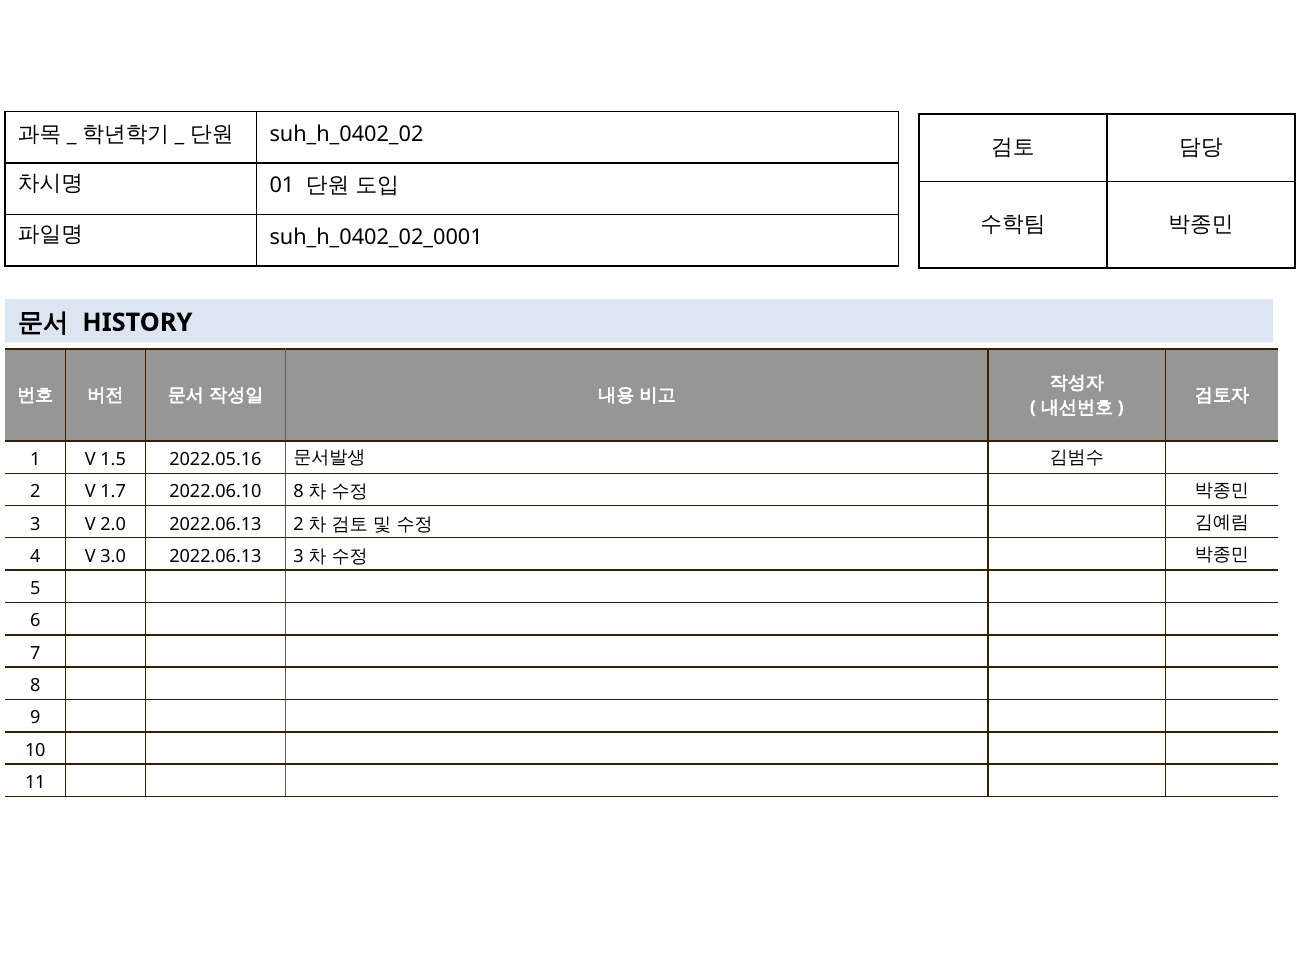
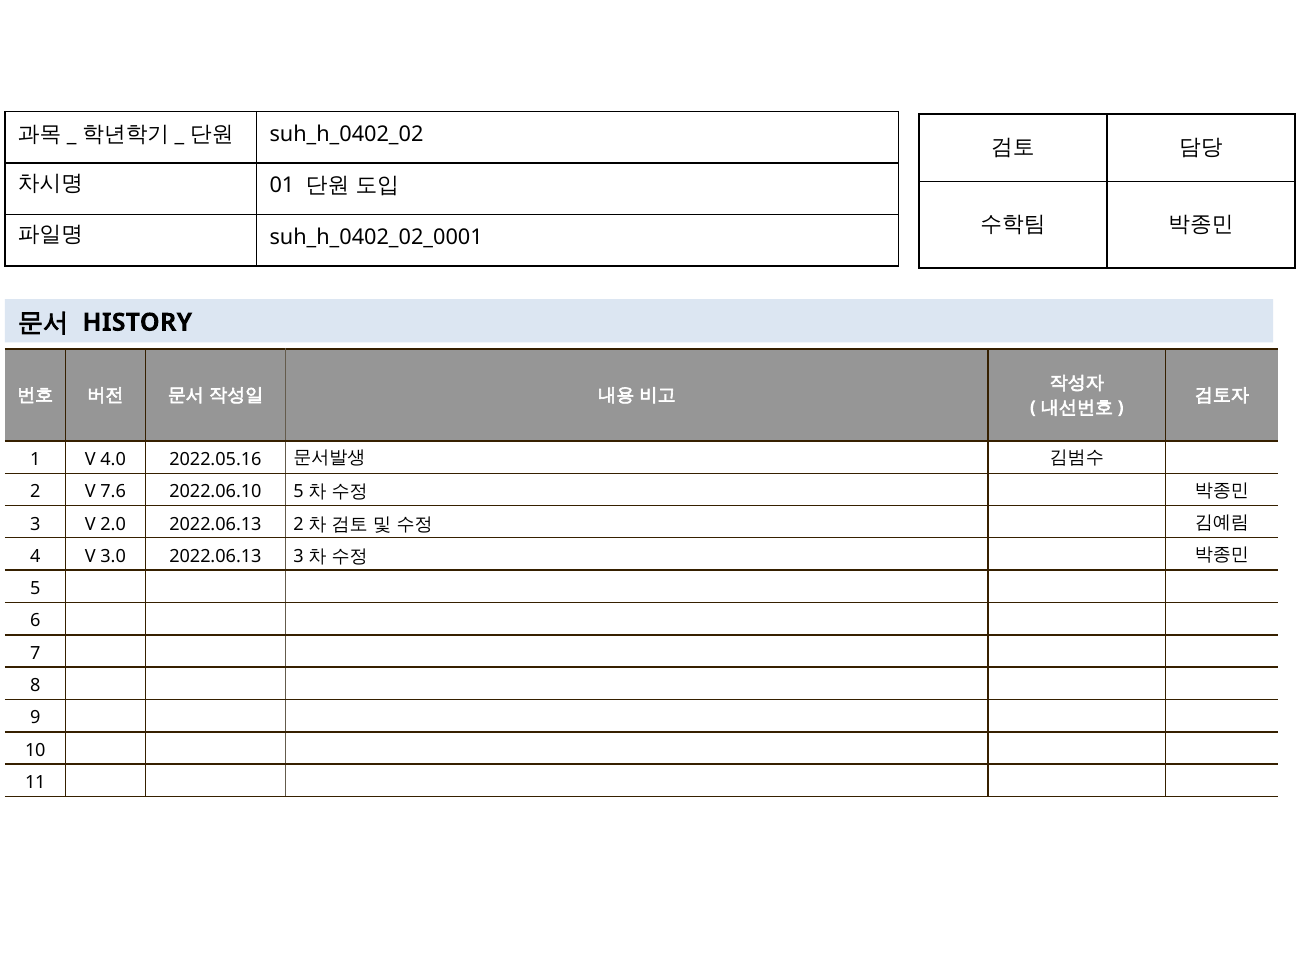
1.5: 1.5 -> 4.0 (113, 459)
1.7: 1.7 -> 7.6 (113, 492)
2022.06.10 8: 8 -> 5 (299, 492)
